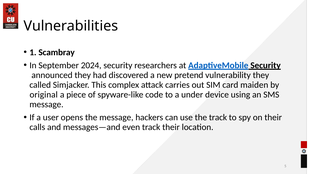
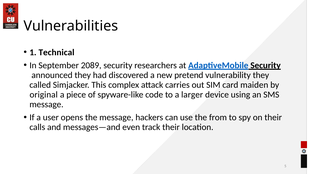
Scambray: Scambray -> Technical (57, 52)
2024: 2024 -> 2089 (91, 66)
under: under -> larger (192, 95)
the track: track -> from (218, 118)
